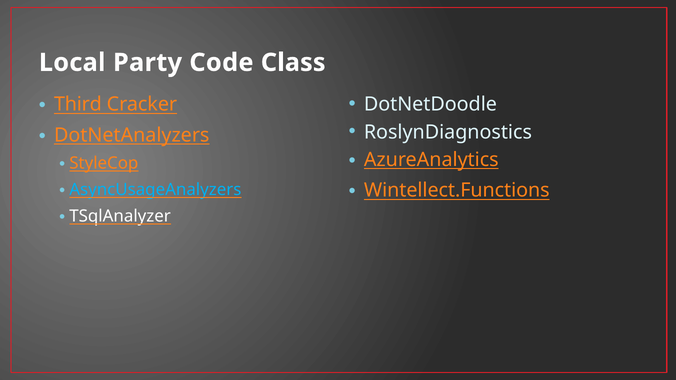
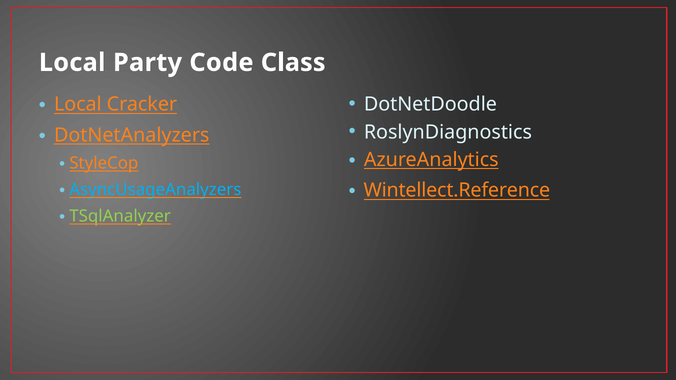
Third: Third -> Local (78, 104)
Wintellect.Functions: Wintellect.Functions -> Wintellect.Reference (457, 190)
TSqlAnalyzer colour: white -> light green (120, 216)
